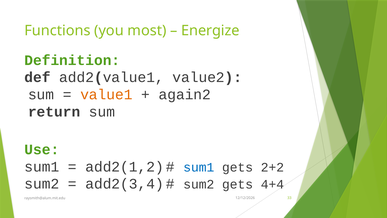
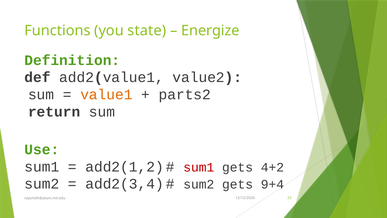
most: most -> state (147, 31)
again2: again2 -> parts2 (185, 94)
sum1 colour: blue -> red (199, 167)
2+2: 2+2 -> 4+2 (272, 167)
4+4: 4+4 -> 9+4 (272, 184)
